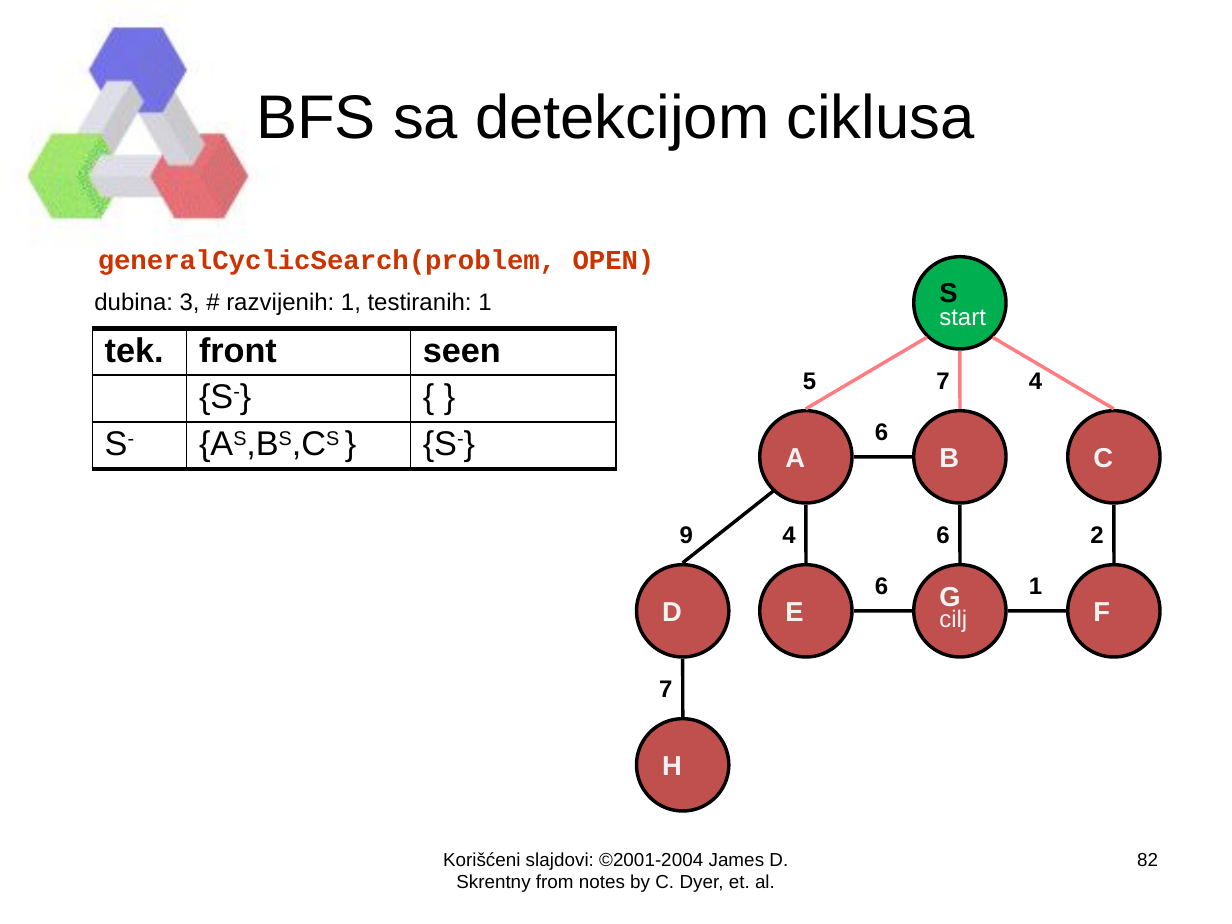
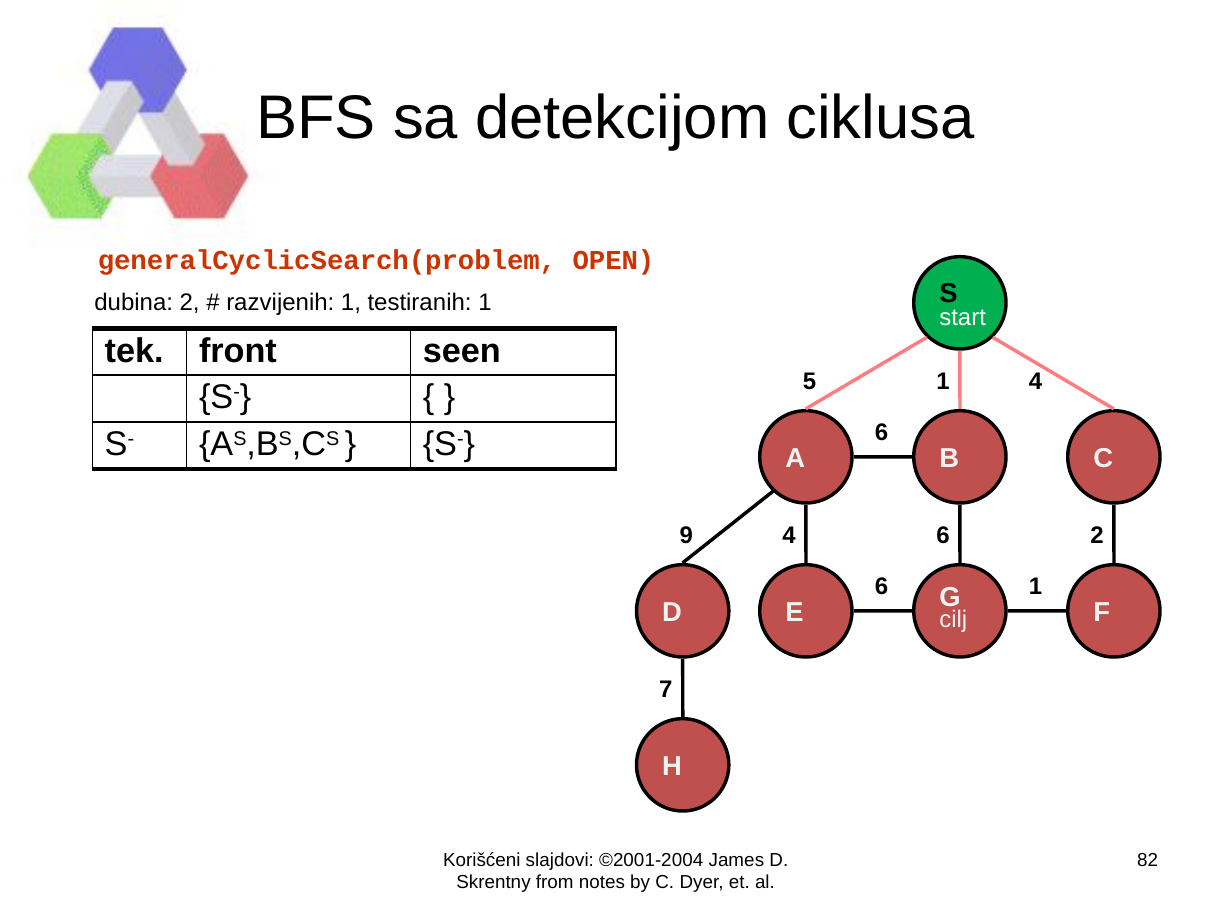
dubina 3: 3 -> 2 (190, 303)
5 7: 7 -> 1 (943, 381)
